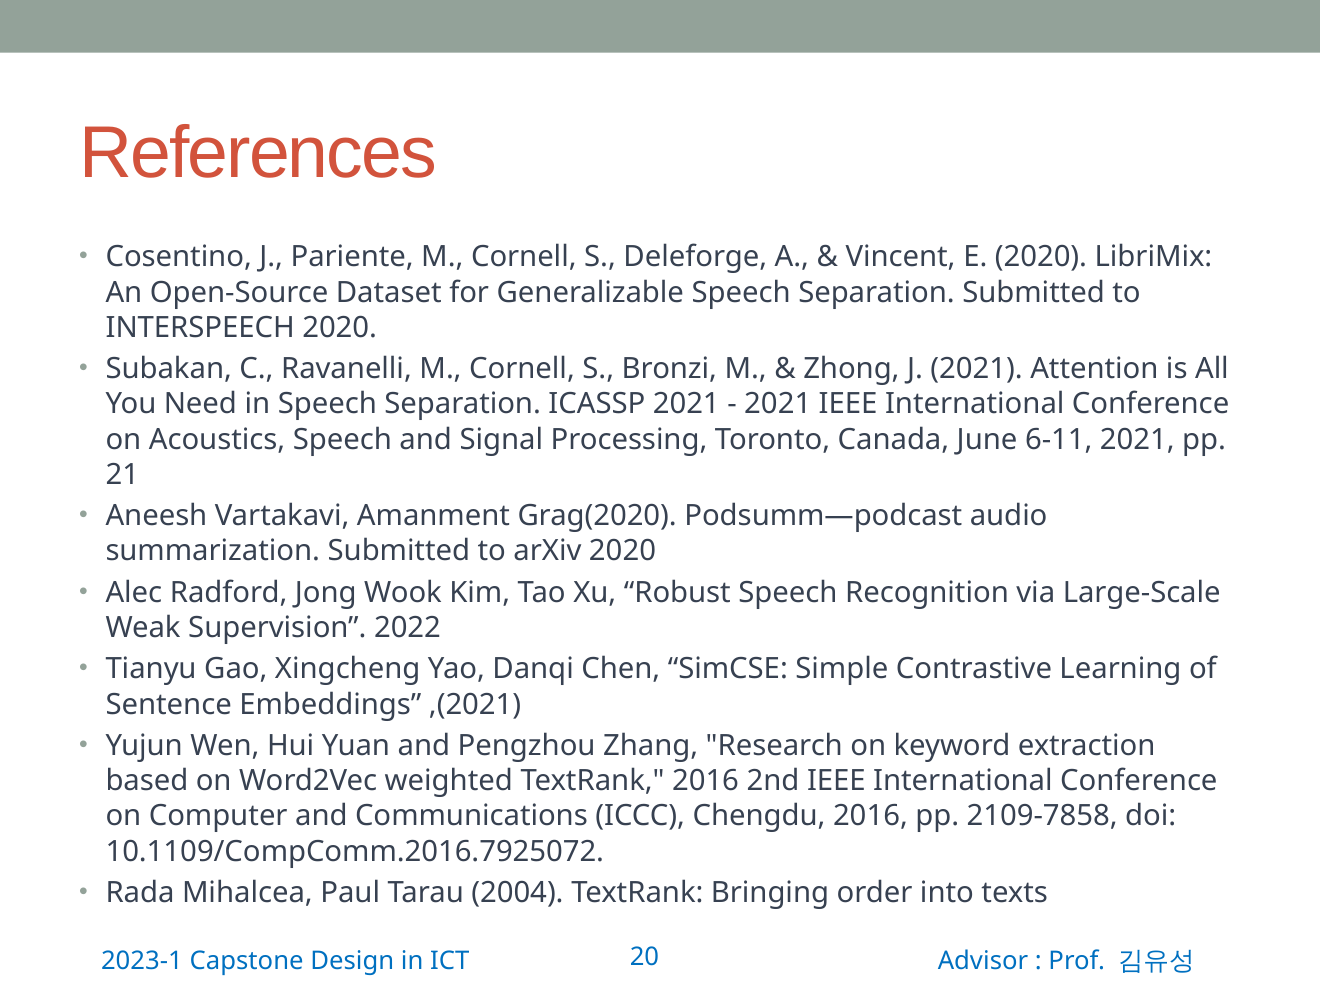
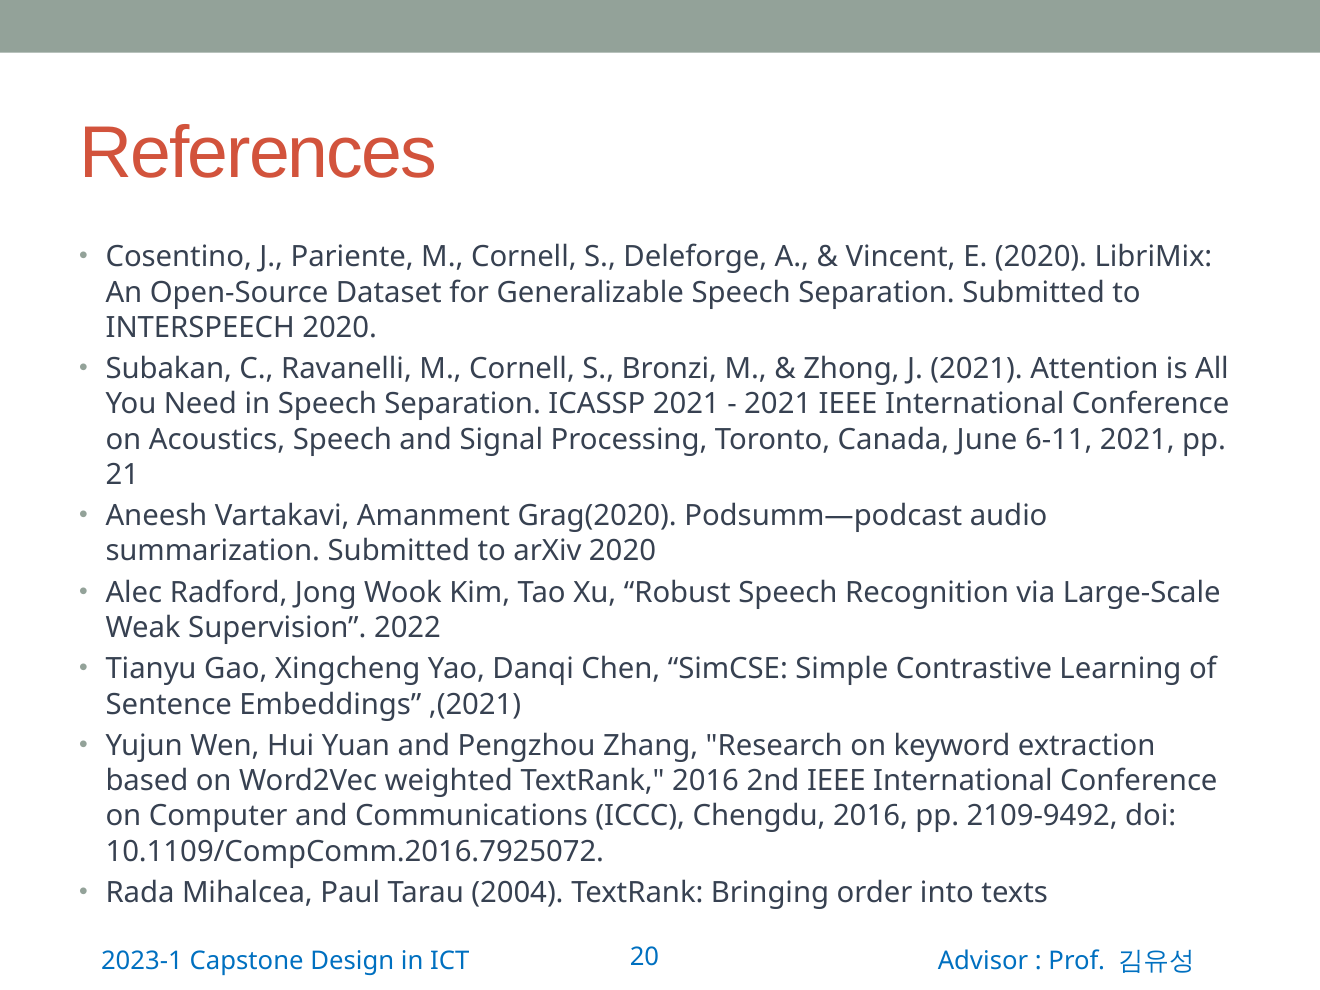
2109-7858: 2109-7858 -> 2109-9492 (1042, 816)
